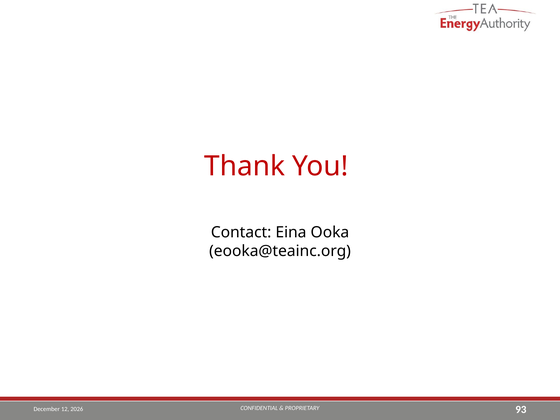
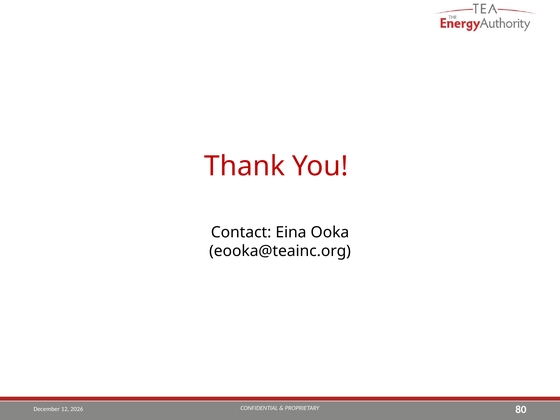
93: 93 -> 80 (521, 409)
